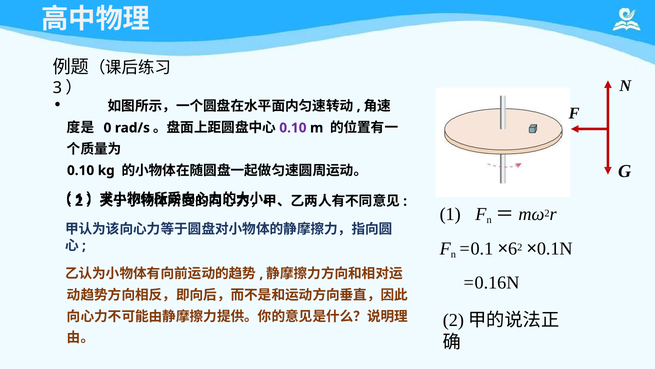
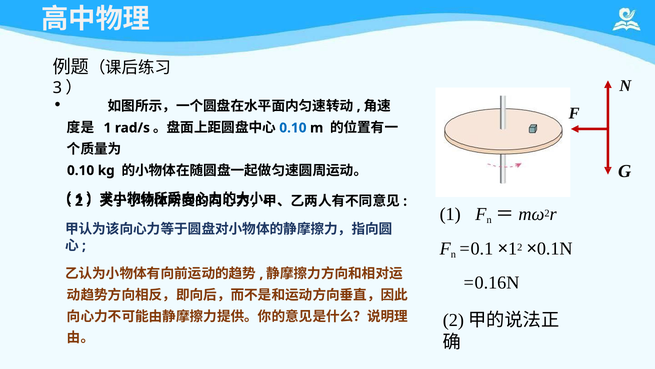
0: 0 -> 1 (107, 128)
0.10 colour: purple -> blue (293, 128)
6: 6 -> 1 (513, 248)
